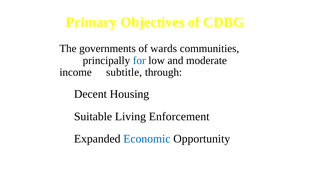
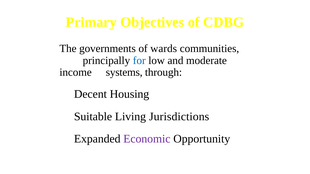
subtitle: subtitle -> systems (124, 72)
Enforcement: Enforcement -> Jurisdictions (179, 117)
Economic colour: blue -> purple (147, 139)
